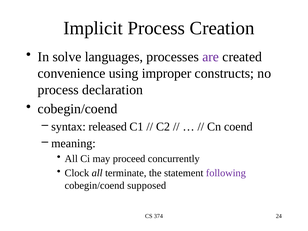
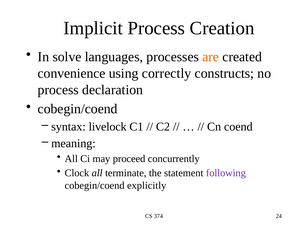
are colour: purple -> orange (211, 57)
improper: improper -> correctly (167, 73)
released: released -> livelock (108, 127)
supposed: supposed -> explicitly (147, 185)
